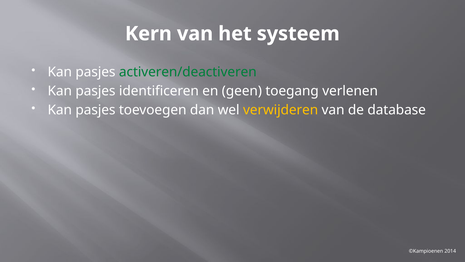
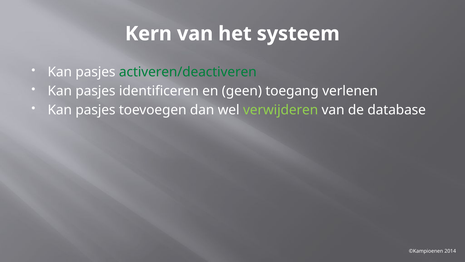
verwijderen colour: yellow -> light green (281, 110)
